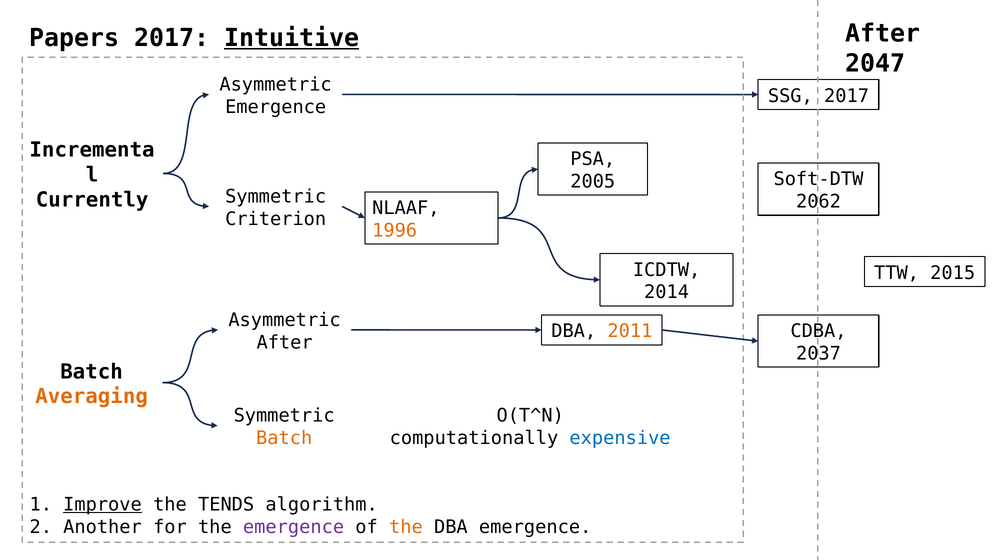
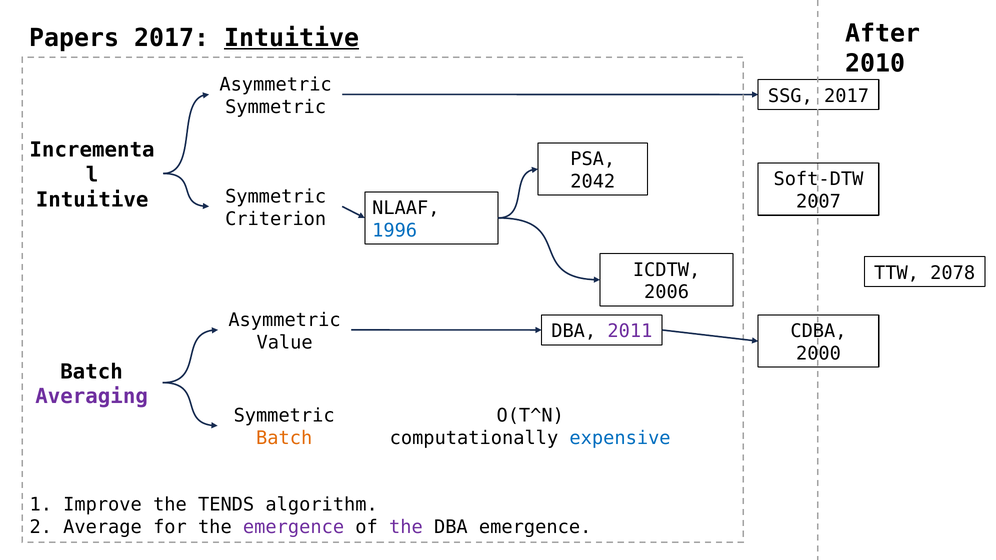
2047: 2047 -> 2010 (875, 63)
Emergence: Emergence -> Symmetric (276, 107)
2005: 2005 -> 2042 (593, 182)
Currently: Currently -> Intuitive (92, 200)
2062: 2062 -> 2007 (818, 202)
1996 colour: orange -> blue (395, 231)
2015: 2015 -> 2078 (953, 273)
2014: 2014 -> 2006 (667, 292)
2011 colour: orange -> purple (630, 331)
After: After -> Value (285, 343)
2037: 2037 -> 2000 (818, 354)
Averaging colour: orange -> purple (92, 397)
Improve underline: present -> none (103, 505)
Another: Another -> Average (103, 527)
the colour: orange -> purple (406, 527)
